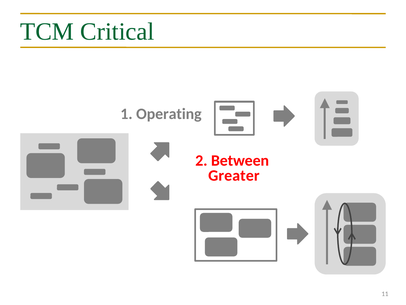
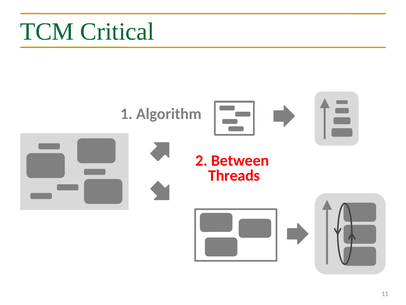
Operating: Operating -> Algorithm (169, 114)
Greater: Greater -> Threads (234, 175)
